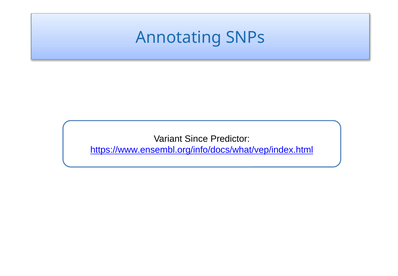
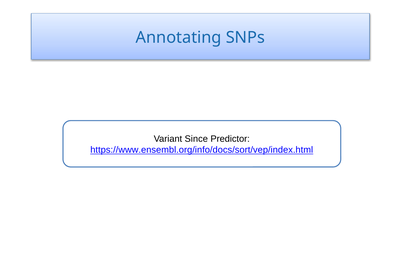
https://www.ensembl.org/info/docs/what/vep/index.html: https://www.ensembl.org/info/docs/what/vep/index.html -> https://www.ensembl.org/info/docs/sort/vep/index.html (202, 150)
